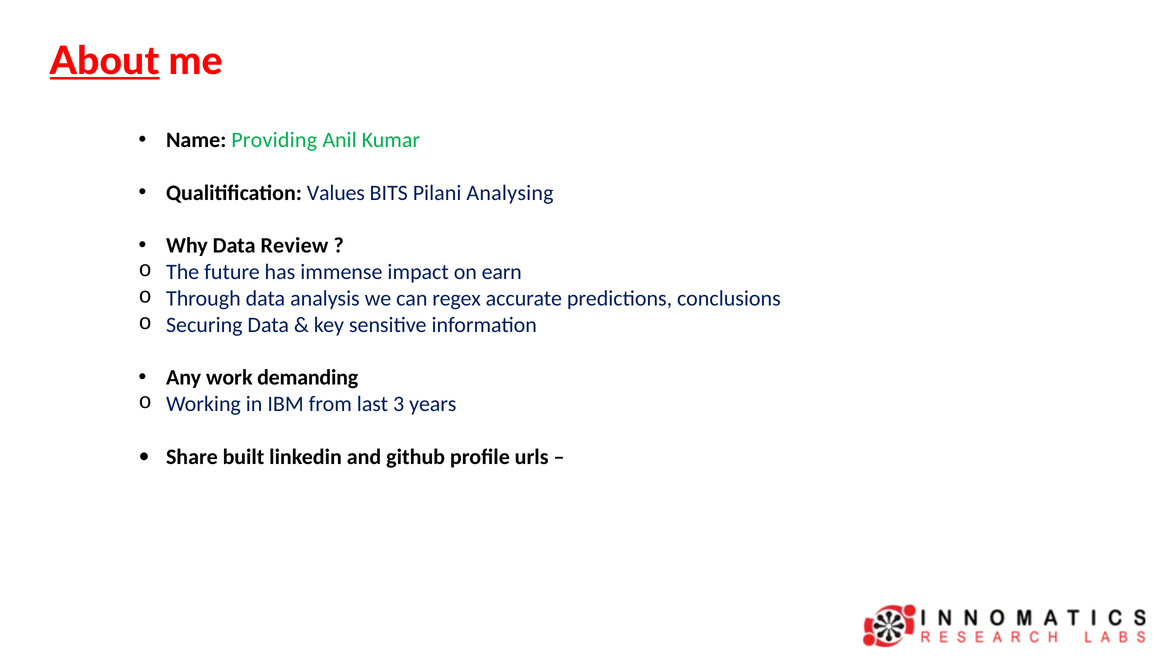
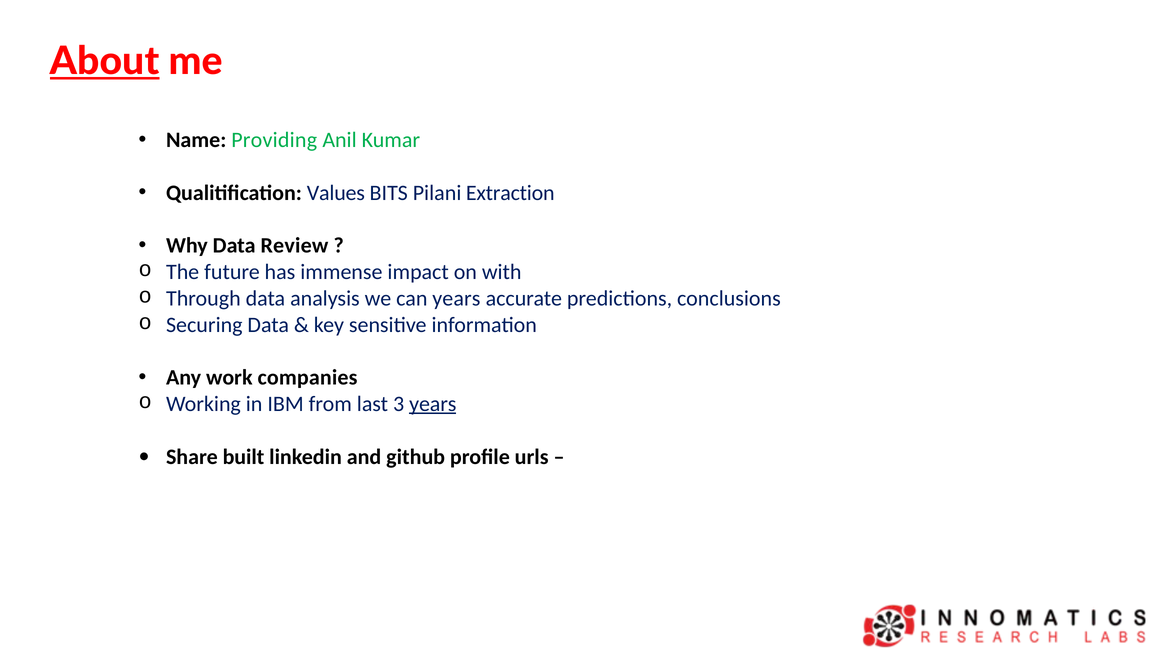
Analysing: Analysing -> Extraction (510, 193)
earn: earn -> with (502, 272)
can regex: regex -> years (456, 299)
demanding: demanding -> companies (307, 378)
years underline: none -> present (433, 404)
